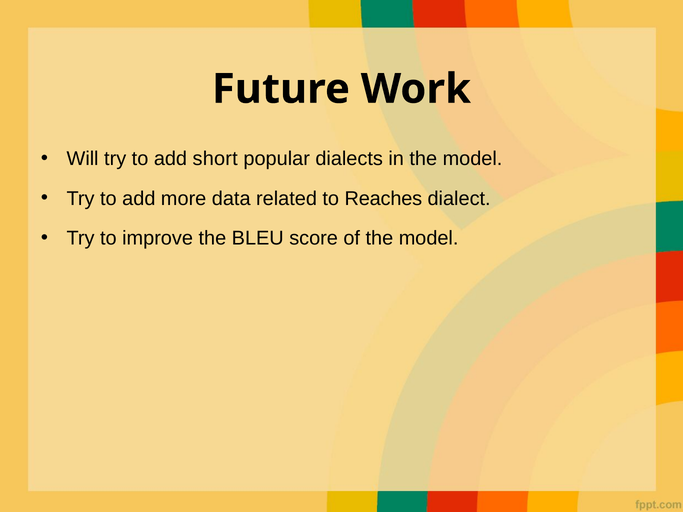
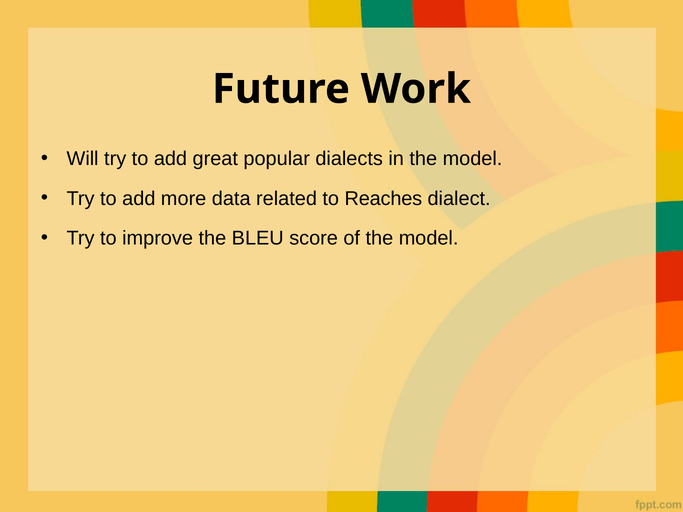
short: short -> great (215, 159)
